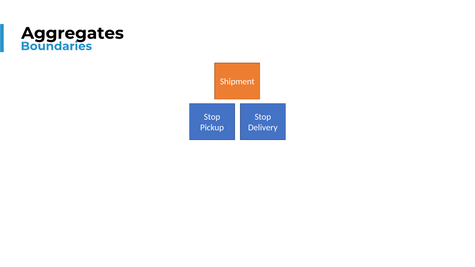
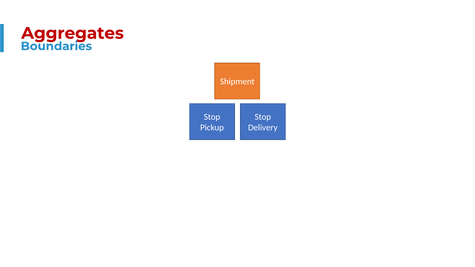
Aggregates colour: black -> red (73, 33)
